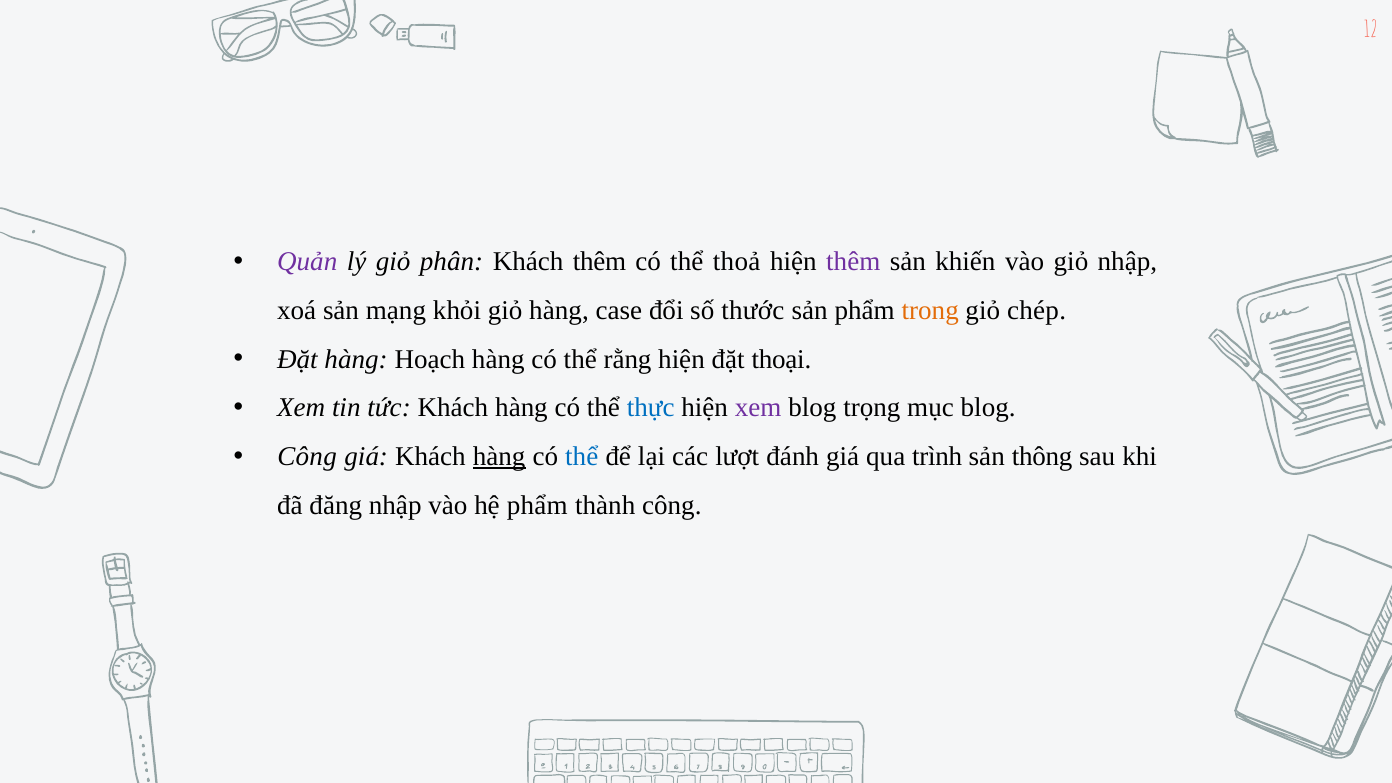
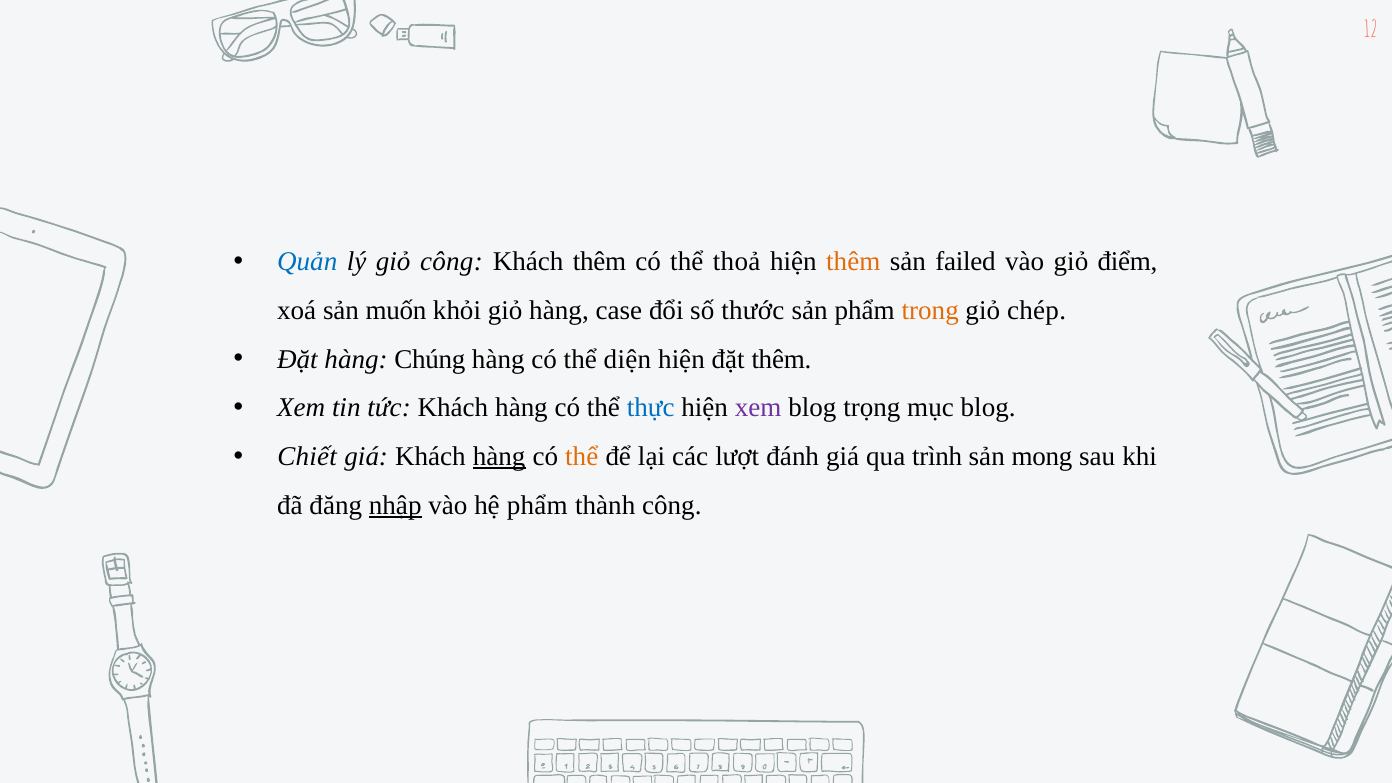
Quản colour: purple -> blue (307, 262)
giỏ phân: phân -> công (451, 262)
thêm colour: purple -> orange (853, 262)
khiến: khiến -> failed (965, 262)
giỏ nhập: nhập -> điểm (1128, 262)
mạng: mạng -> muốn (396, 310)
Hoạch: Hoạch -> Chúng (430, 359)
rằng: rằng -> diện (627, 359)
đặt thoại: thoại -> thêm (781, 359)
Công: Công -> Chiết (307, 457)
thể colour: blue -> orange (582, 457)
thông: thông -> mong (1042, 457)
nhập underline: none -> present (395, 505)
